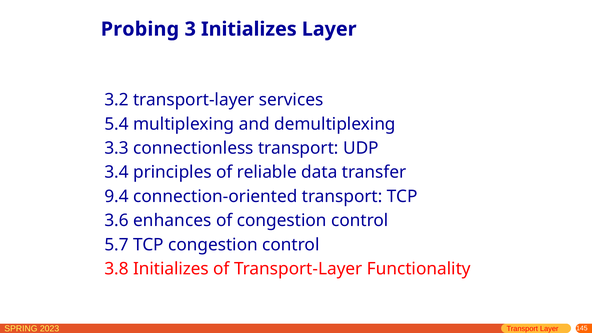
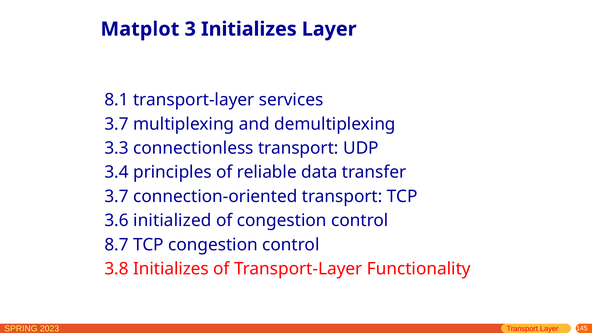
Probing: Probing -> Matplot (140, 29)
3.2: 3.2 -> 8.1 (117, 100)
5.4: 5.4 -> 3.7 (117, 124)
9.4: 9.4 -> 3.7 (117, 196)
enhances: enhances -> initialized (172, 221)
5.7: 5.7 -> 8.7 (117, 245)
